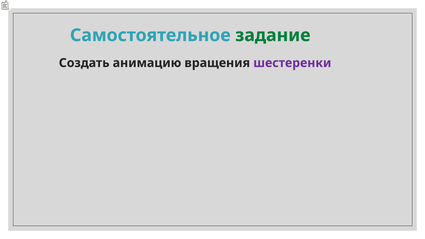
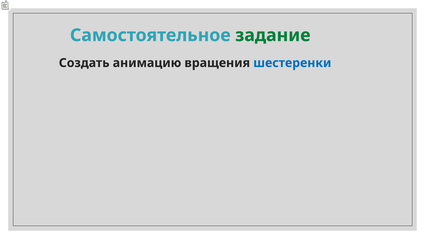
шестеренки colour: purple -> blue (292, 63)
